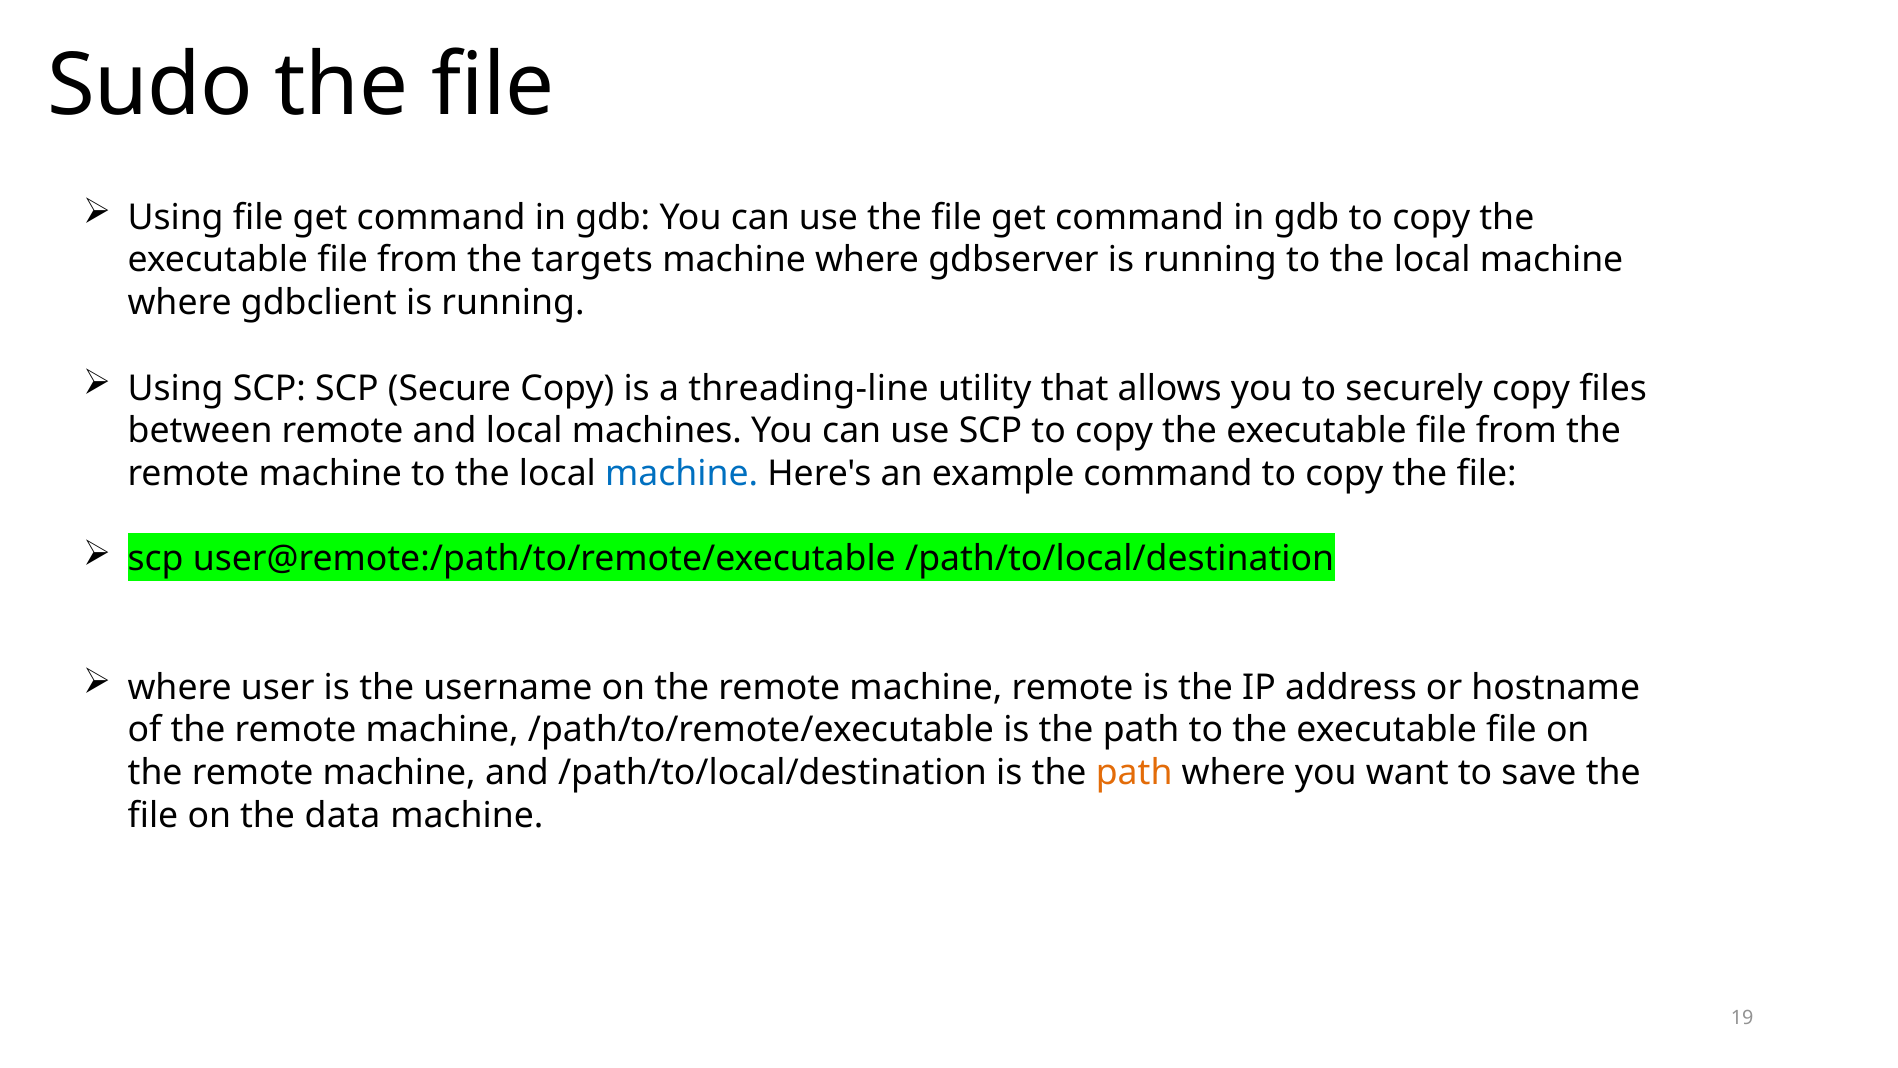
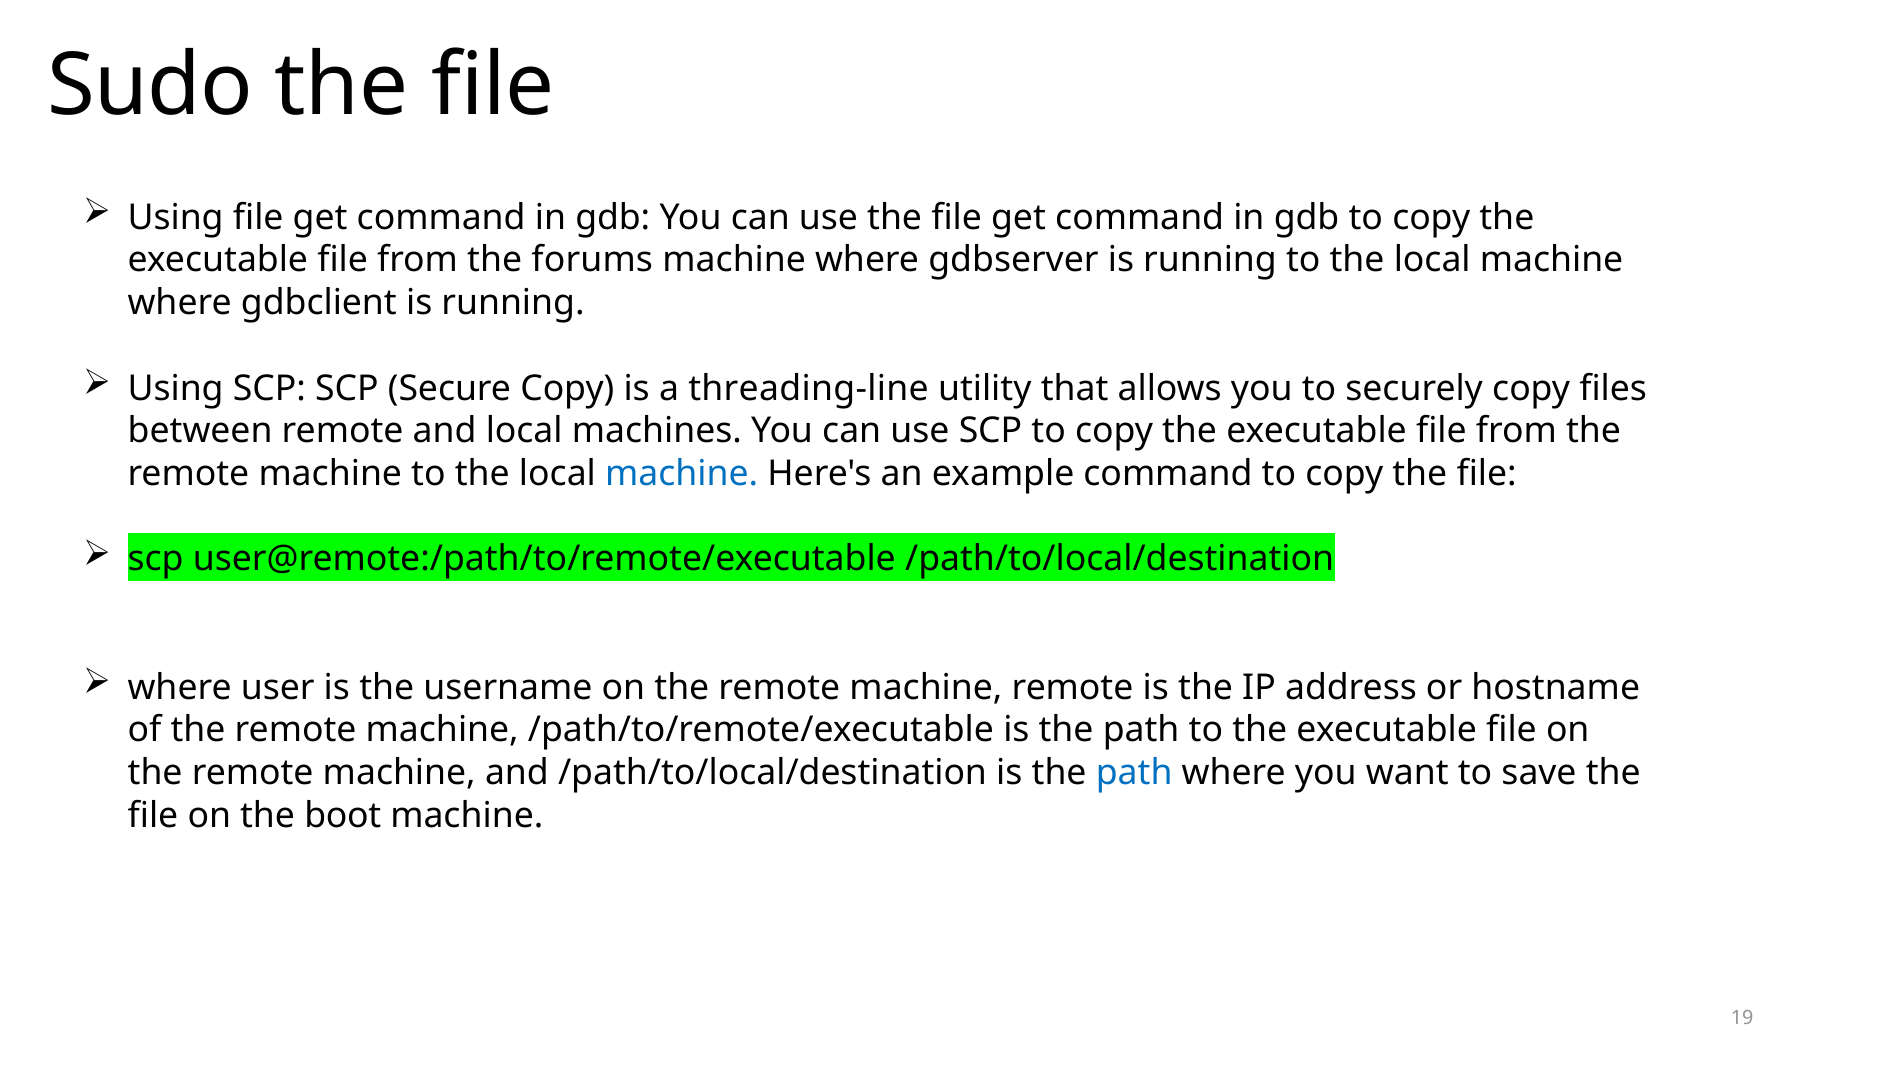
targets: targets -> forums (592, 260)
path colour: orange -> blue (1134, 772)
data: data -> boot (343, 815)
